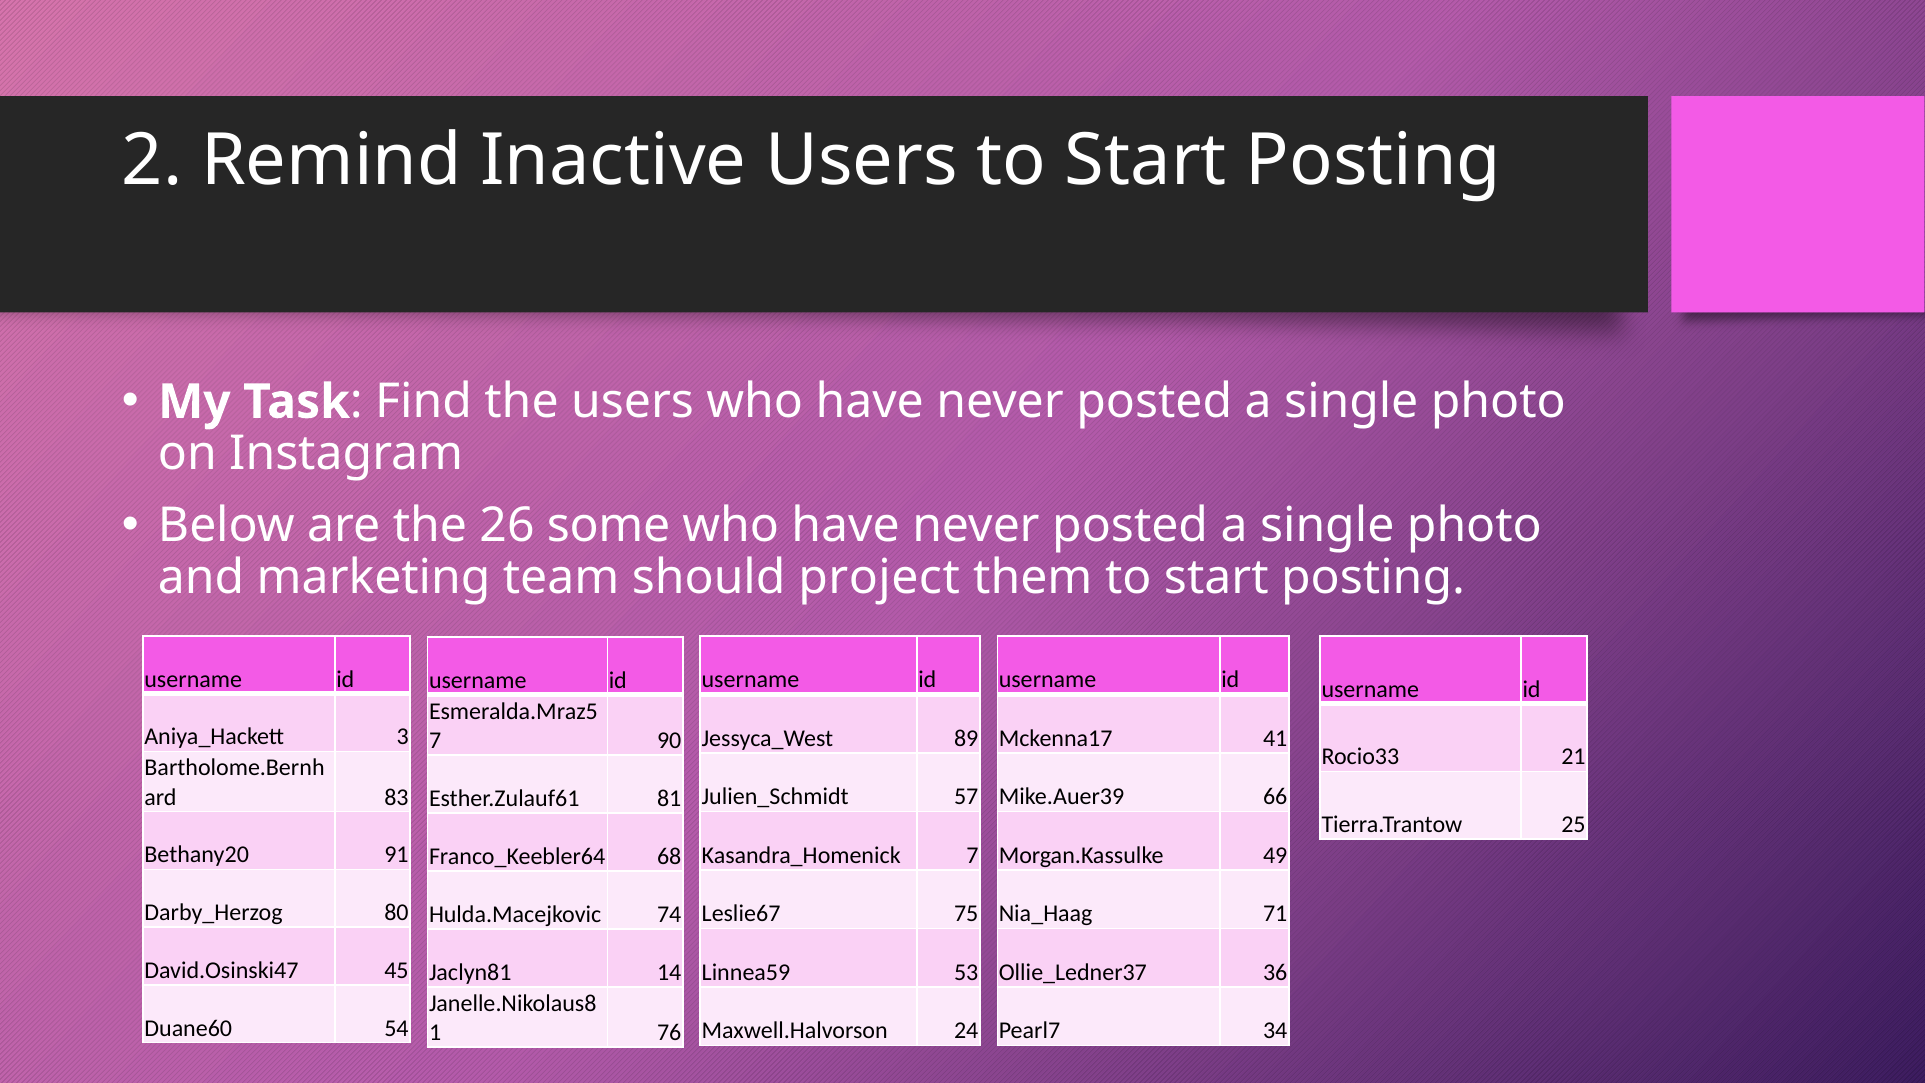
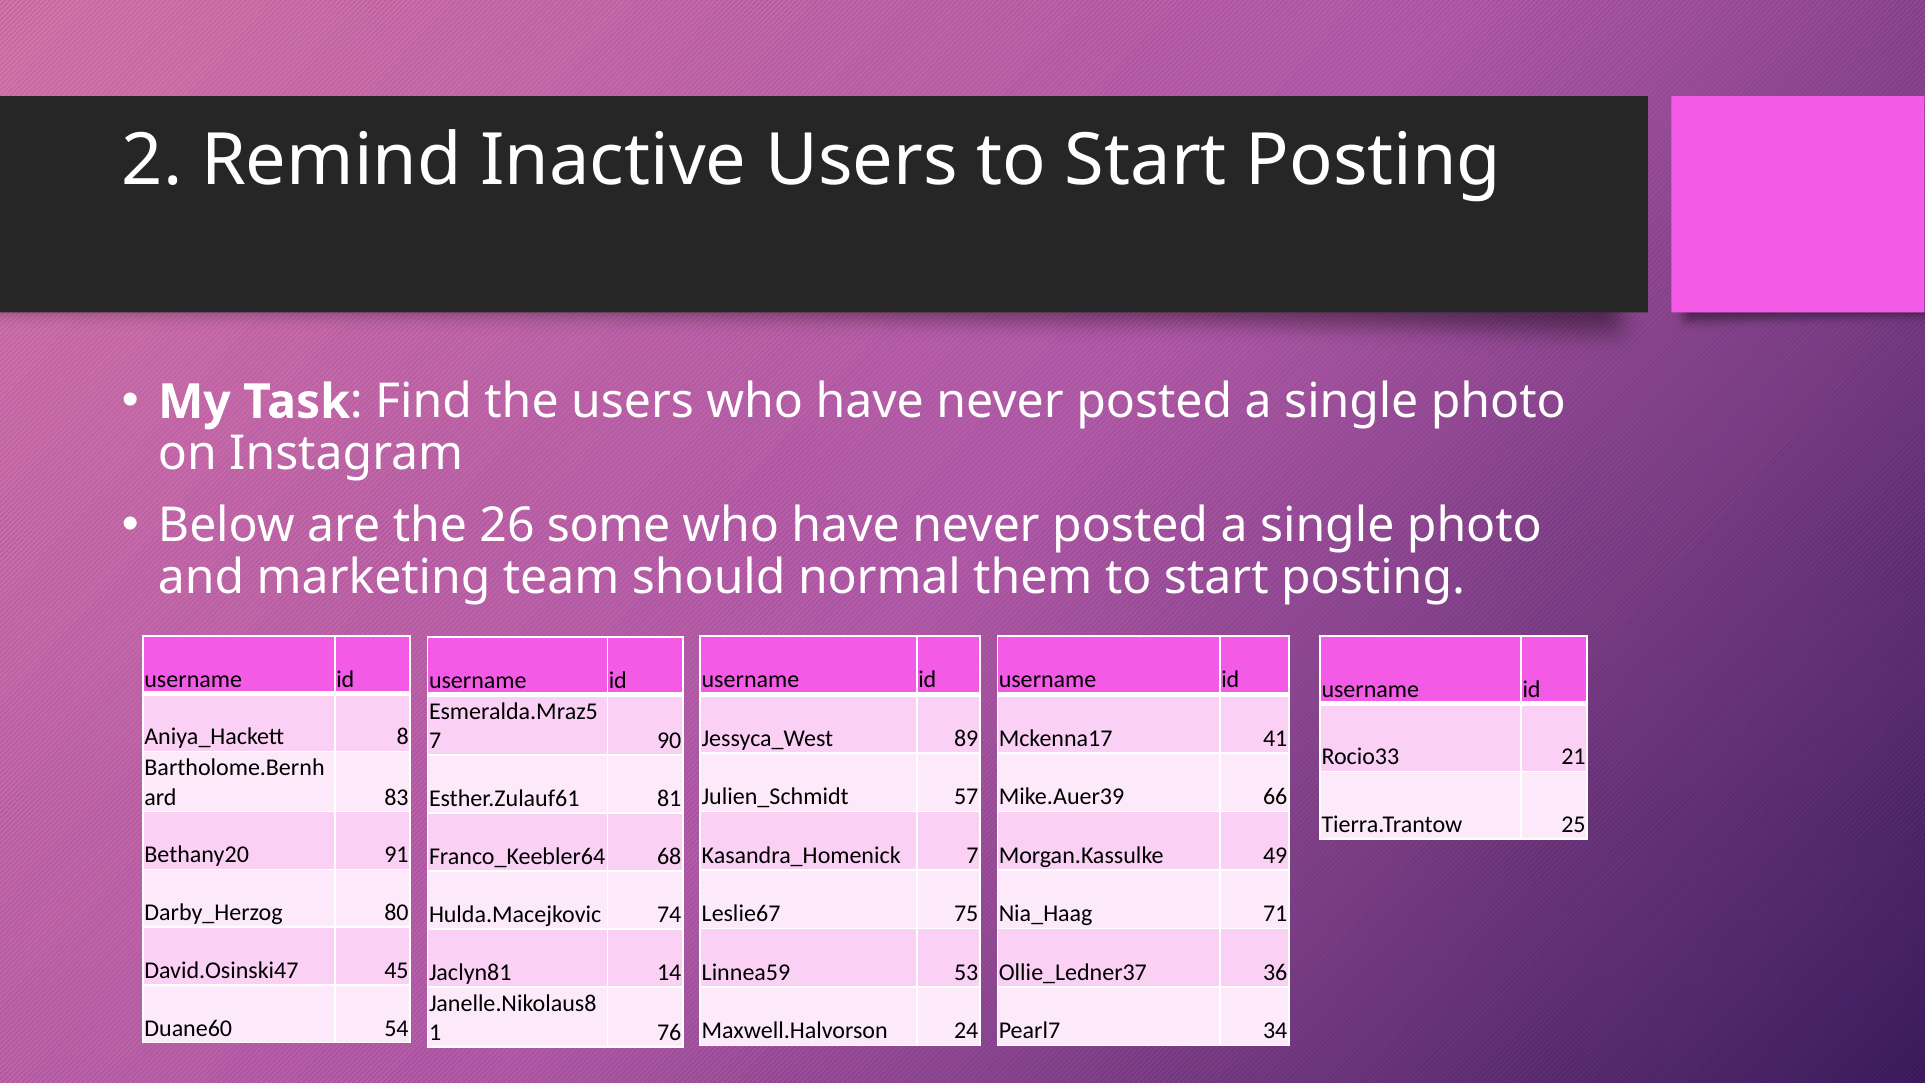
project: project -> normal (879, 578)
3: 3 -> 8 (403, 737)
